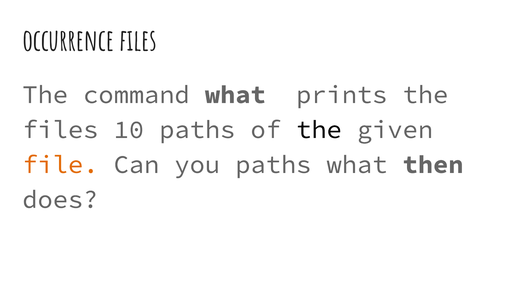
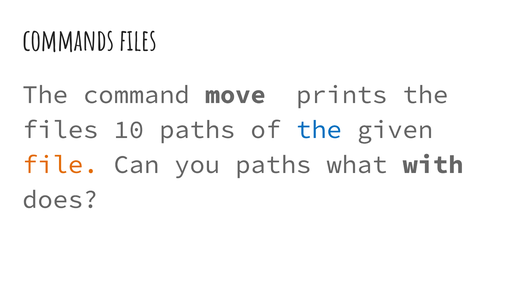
occurrence: occurrence -> commands (68, 41)
command what: what -> move (235, 95)
the colour: black -> blue (319, 130)
then: then -> with (433, 165)
